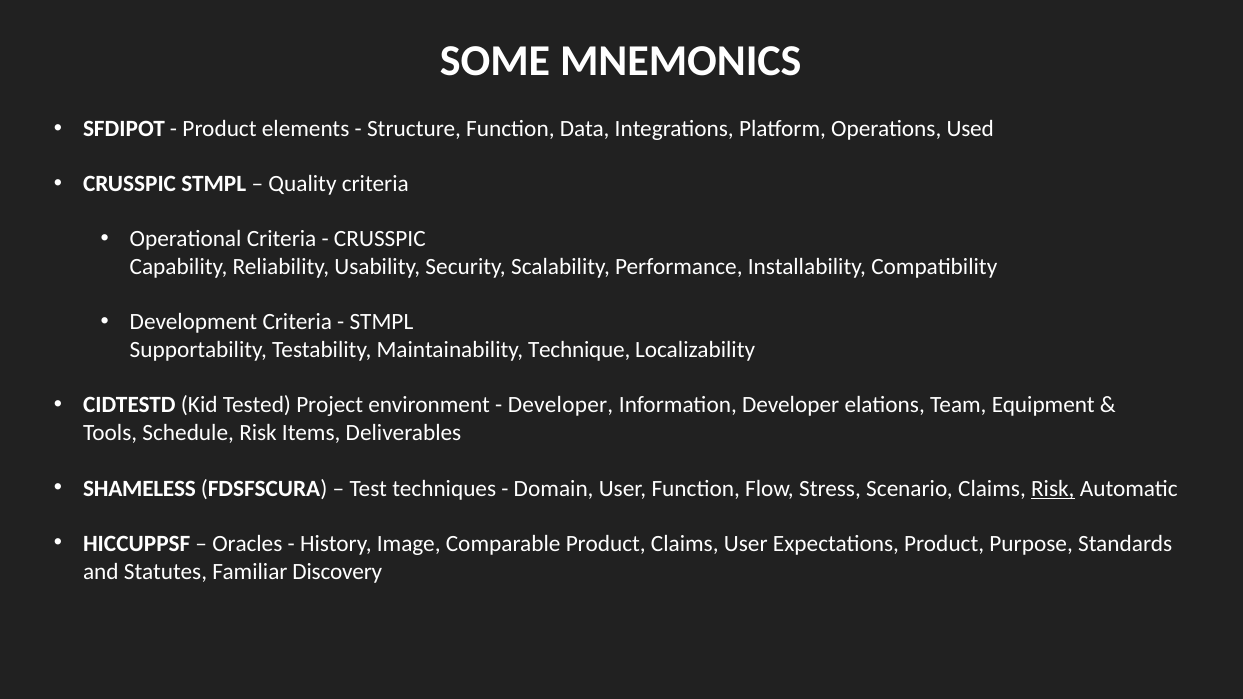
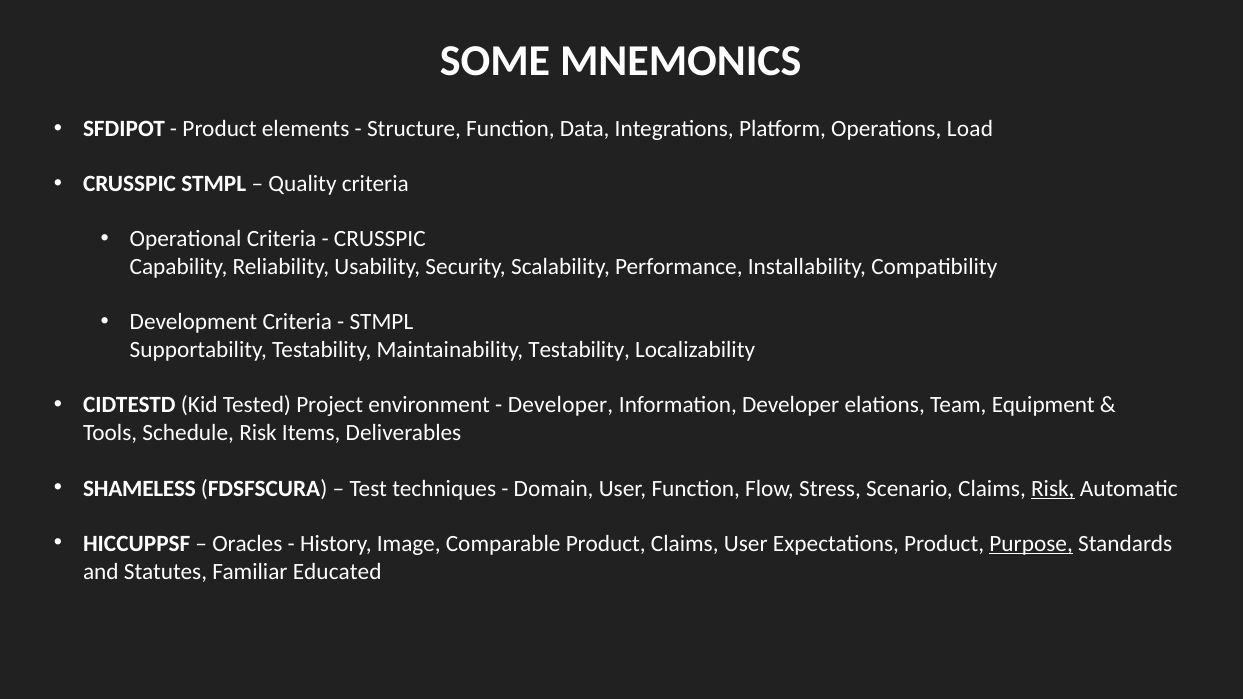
Used: Used -> Load (970, 129)
Maintainability Technique: Technique -> Testability (579, 350)
Purpose underline: none -> present (1031, 544)
Discovery: Discovery -> Educated (337, 572)
